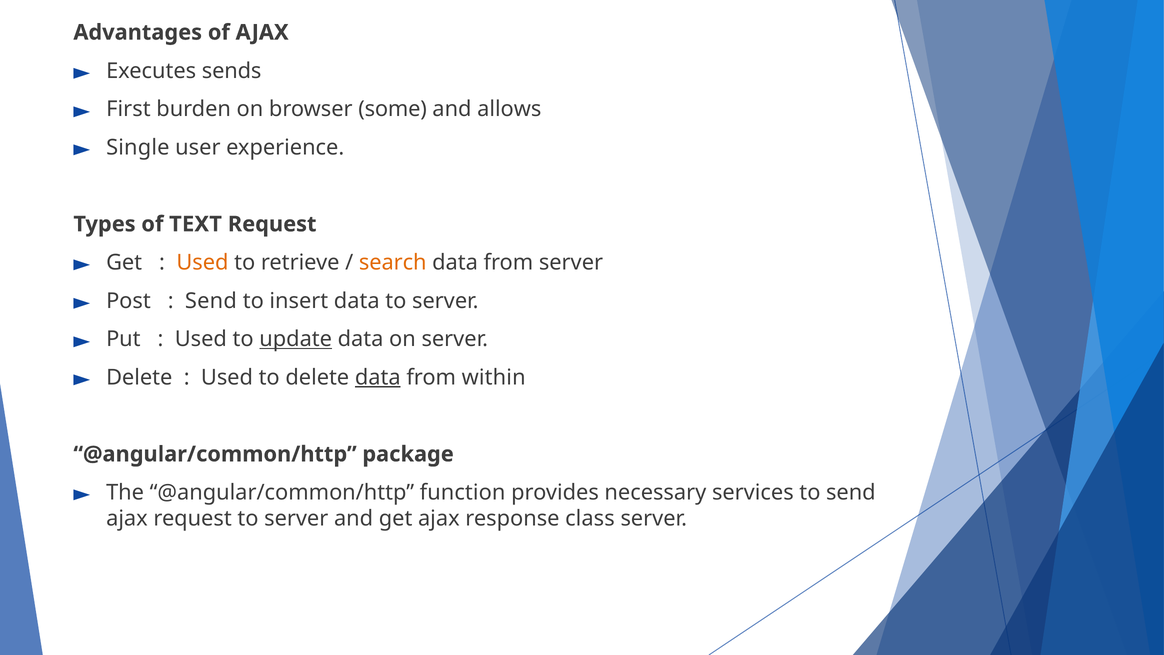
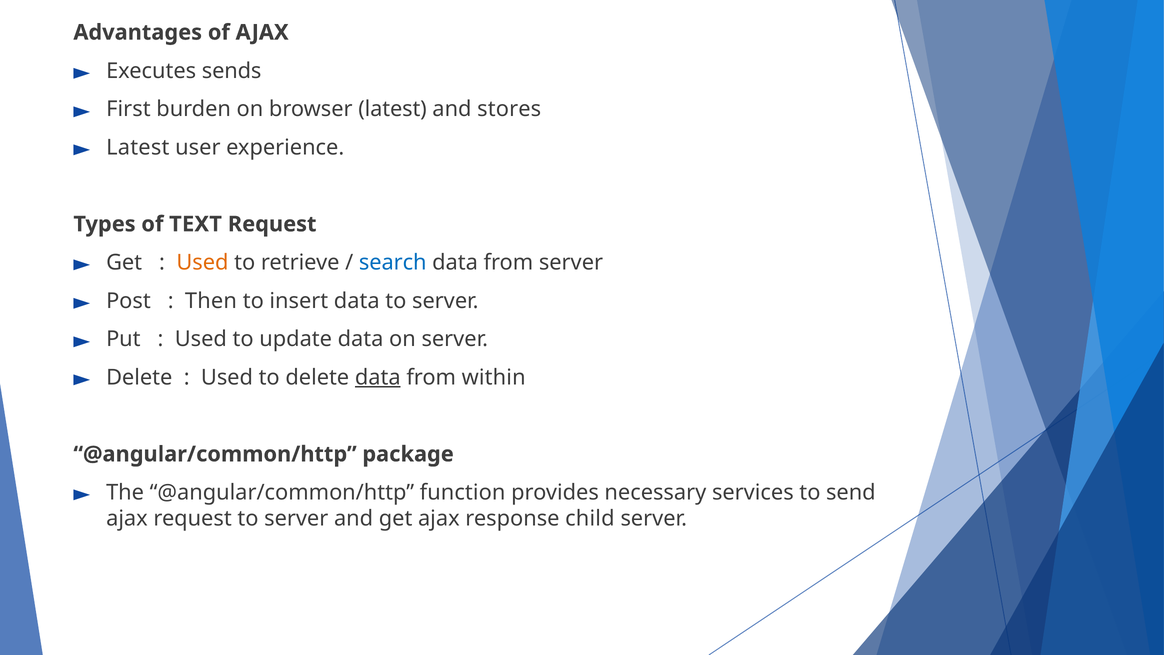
browser some: some -> latest (393, 109)
allows: allows -> stores (509, 109)
Single: Single -> Latest (138, 147)
search colour: orange -> blue (393, 262)
Send: Send -> Then (211, 301)
update underline: present -> none (296, 339)
class: class -> child (590, 519)
